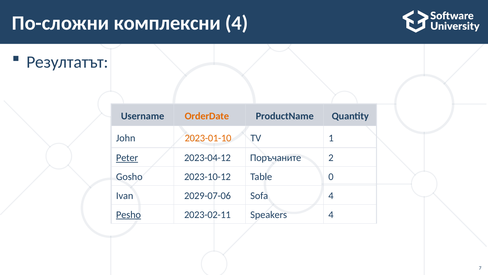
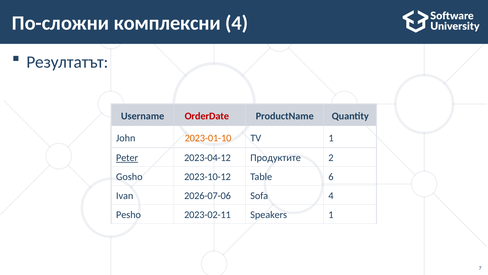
OrderDate colour: orange -> red (207, 116)
Поръчаните: Поръчаните -> Продуктите (276, 158)
0: 0 -> 6 (331, 176)
2029-07-06: 2029-07-06 -> 2026-07-06 (208, 195)
Pesho underline: present -> none (129, 214)
Speakers 4: 4 -> 1 (331, 214)
